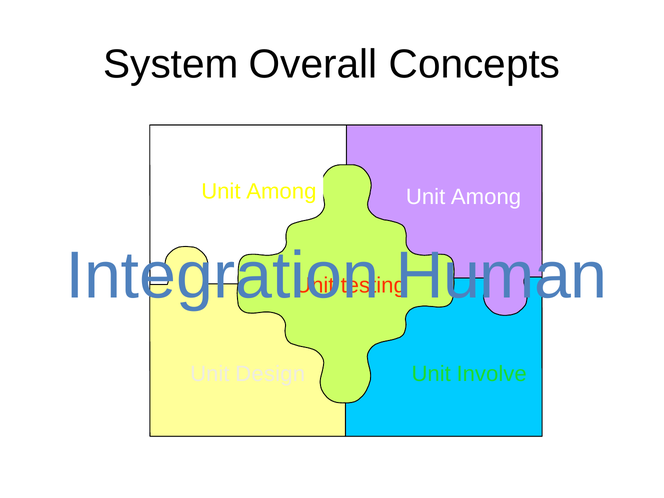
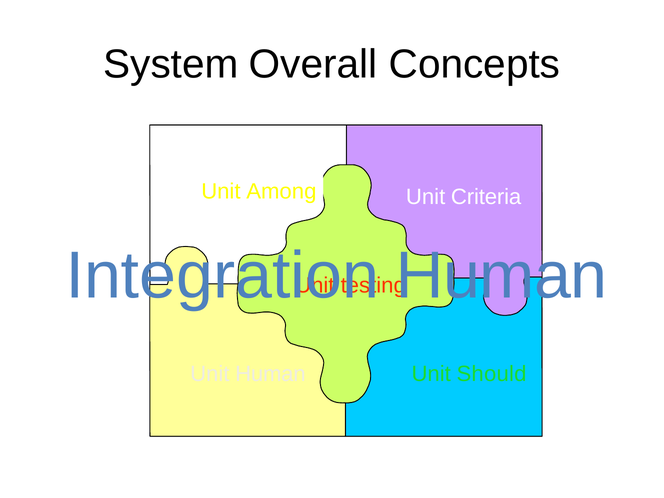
Among: Among -> Criteria (486, 197)
Unit Design: Design -> Human (270, 374)
Involve: Involve -> Should (492, 374)
